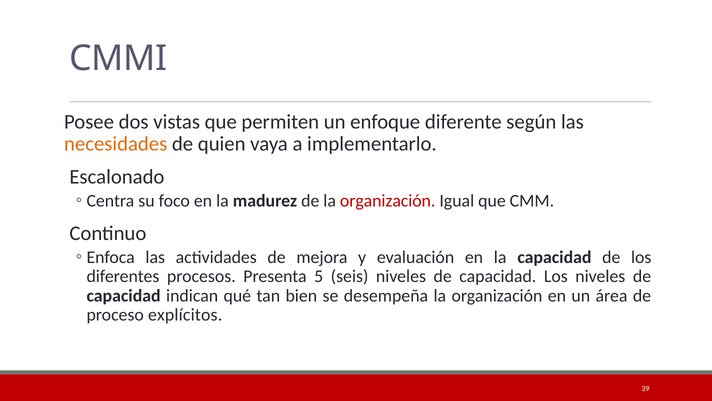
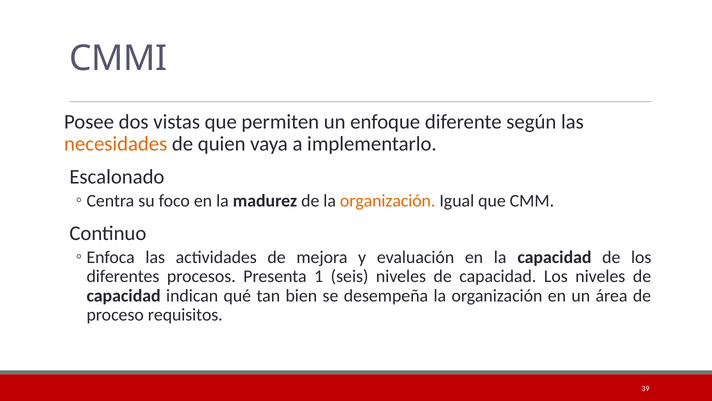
organización colour: red -> orange (388, 201)
5: 5 -> 1 (319, 276)
explícitos: explícitos -> requisitos (185, 315)
